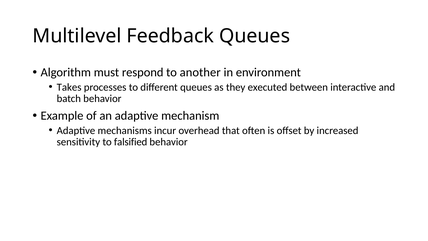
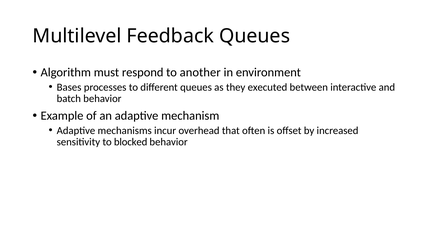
Takes: Takes -> Bases (69, 87)
falsified: falsified -> blocked (131, 142)
